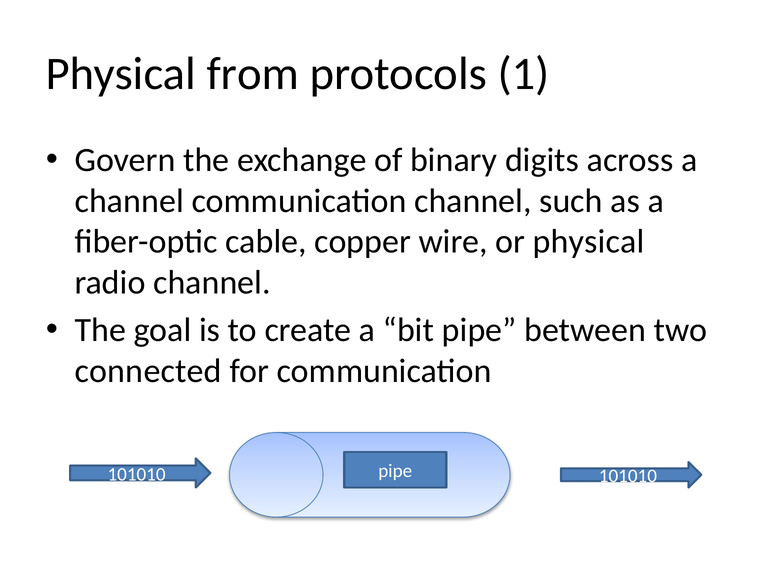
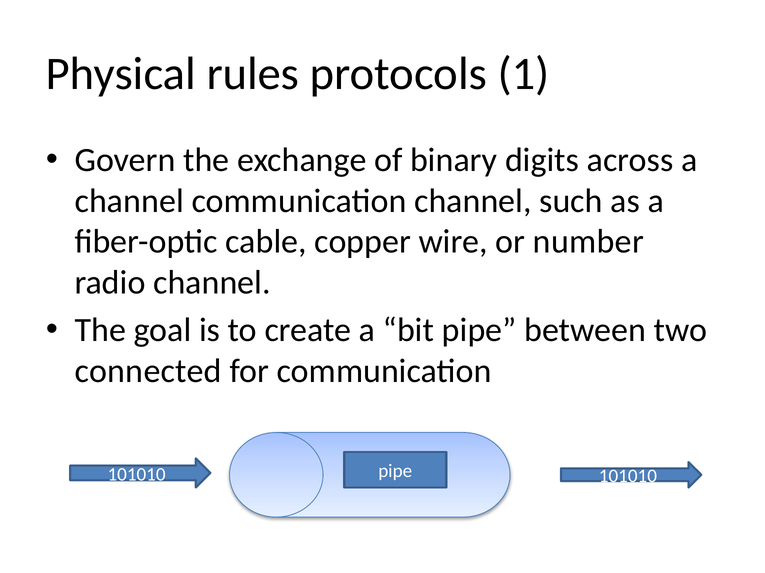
from: from -> rules (253, 74)
or physical: physical -> number (589, 242)
